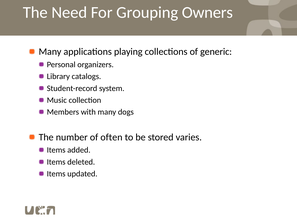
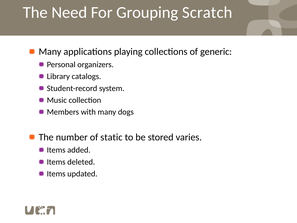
Owners: Owners -> Scratch (207, 13)
often: often -> static (111, 137)
